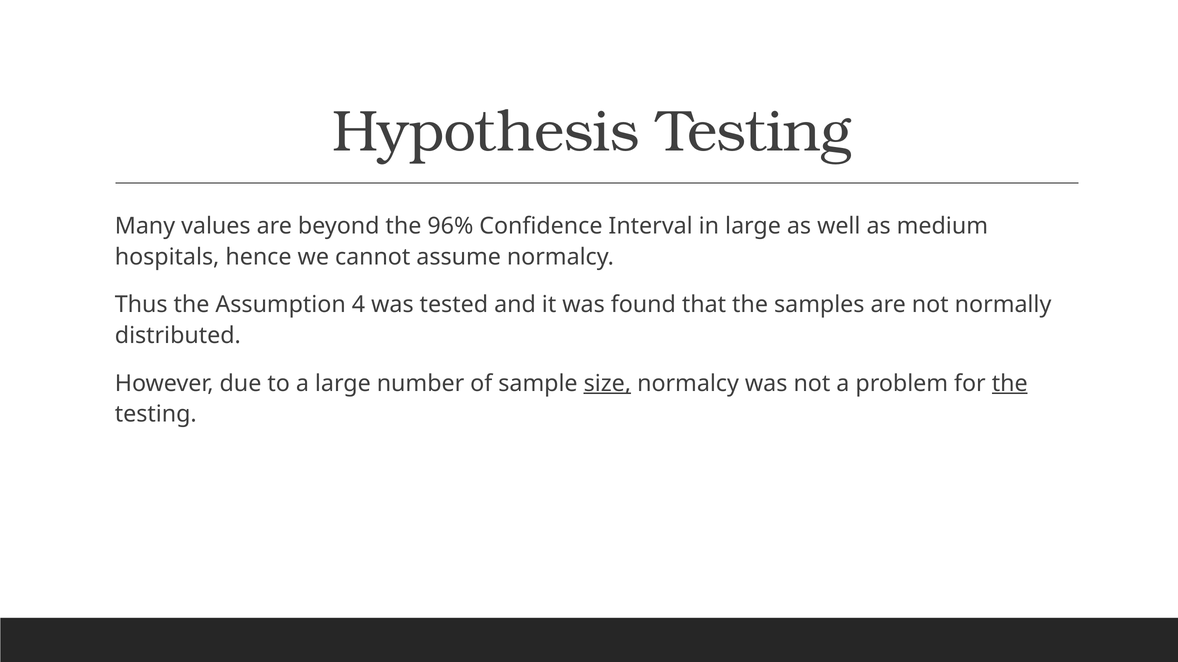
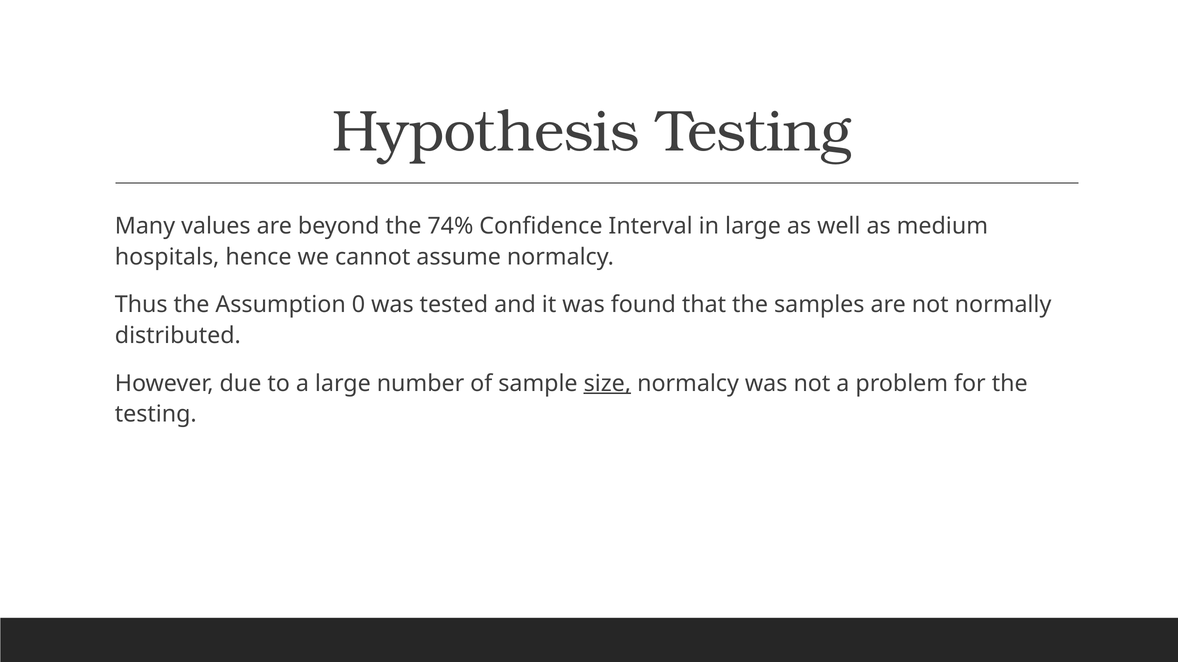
96%: 96% -> 74% (450, 226)
4: 4 -> 0 (358, 305)
the underline: present -> none (1010, 384)
